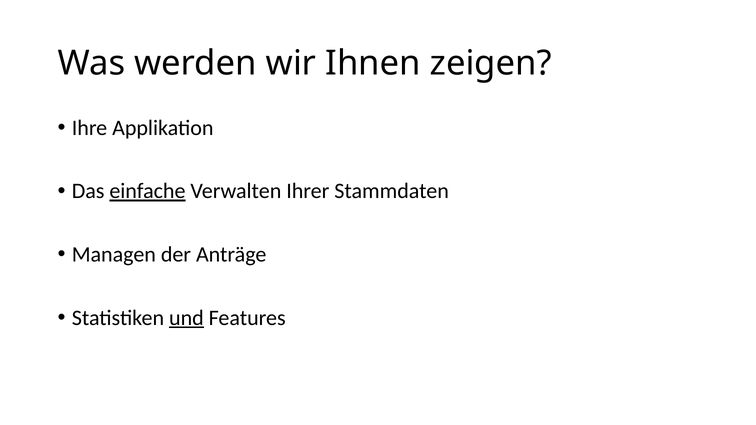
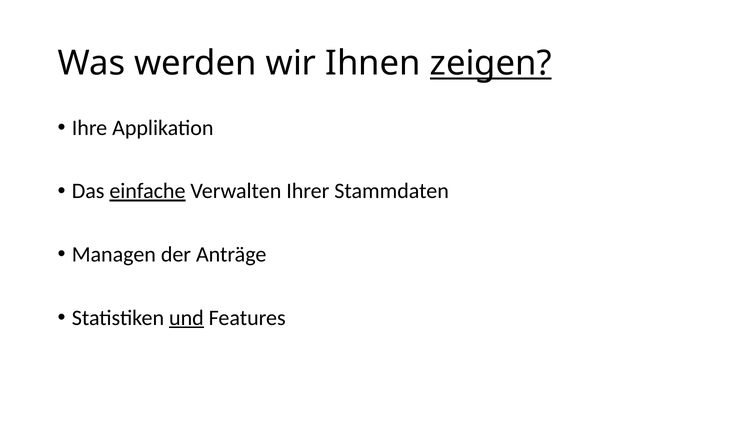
zeigen underline: none -> present (491, 64)
